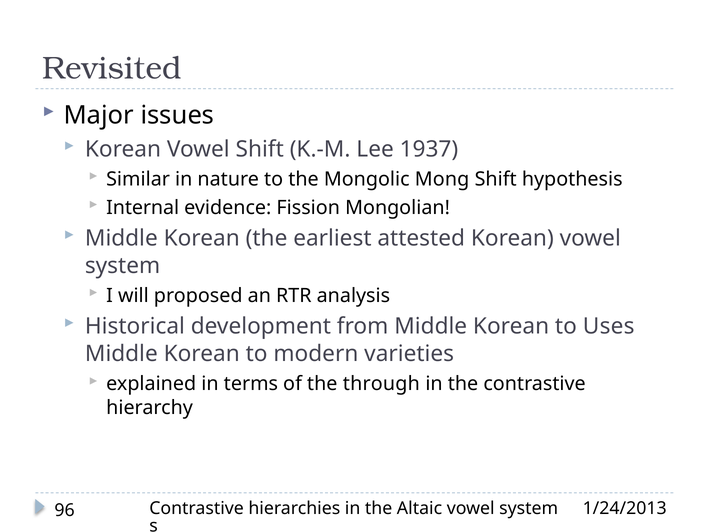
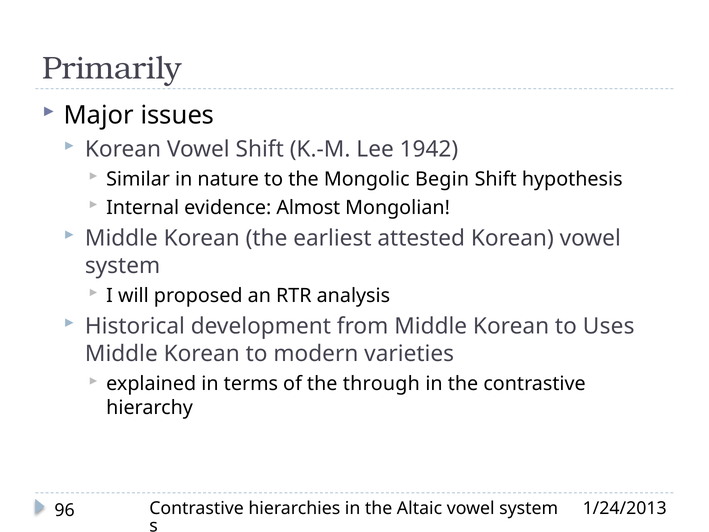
Revisited: Revisited -> Primarily (112, 68)
1937: 1937 -> 1942 (429, 149)
Mong: Mong -> Begin (442, 179)
Fission: Fission -> Almost (308, 208)
